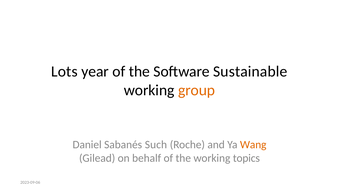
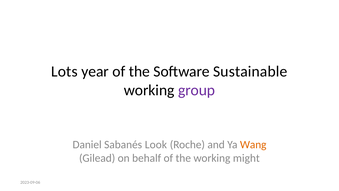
group colour: orange -> purple (197, 90)
Such: Such -> Look (156, 144)
topics: topics -> might (246, 158)
